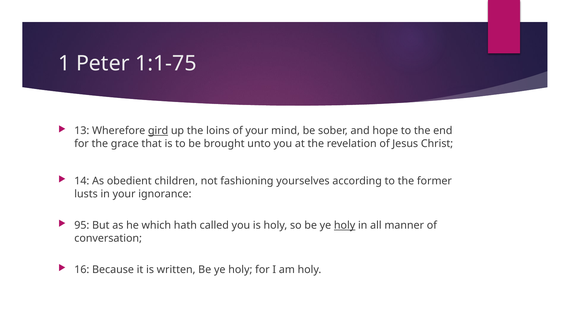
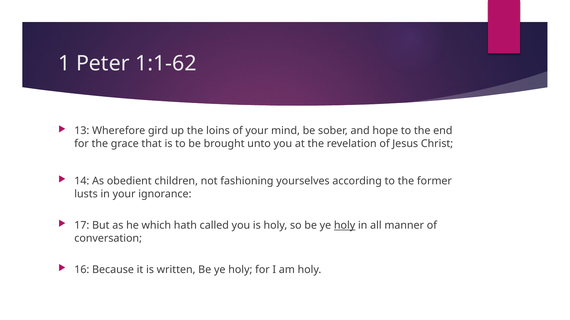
1:1-75: 1:1-75 -> 1:1-62 (166, 64)
gird underline: present -> none (158, 131)
95: 95 -> 17 (82, 226)
